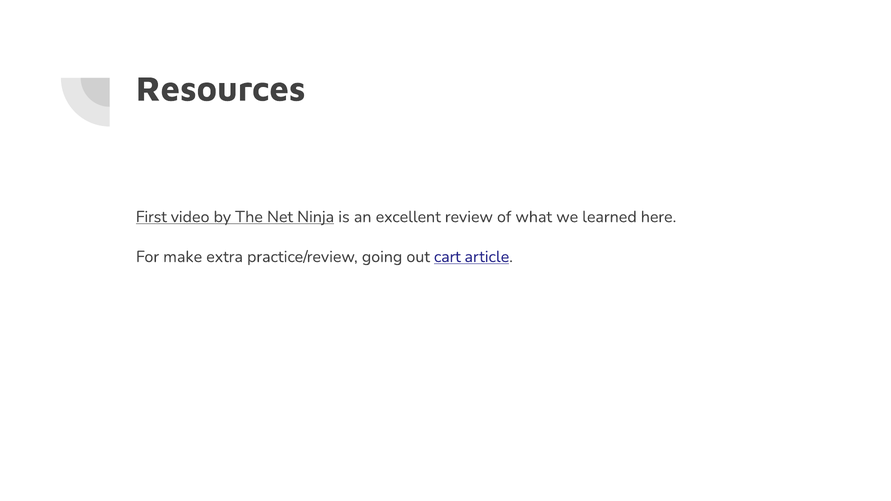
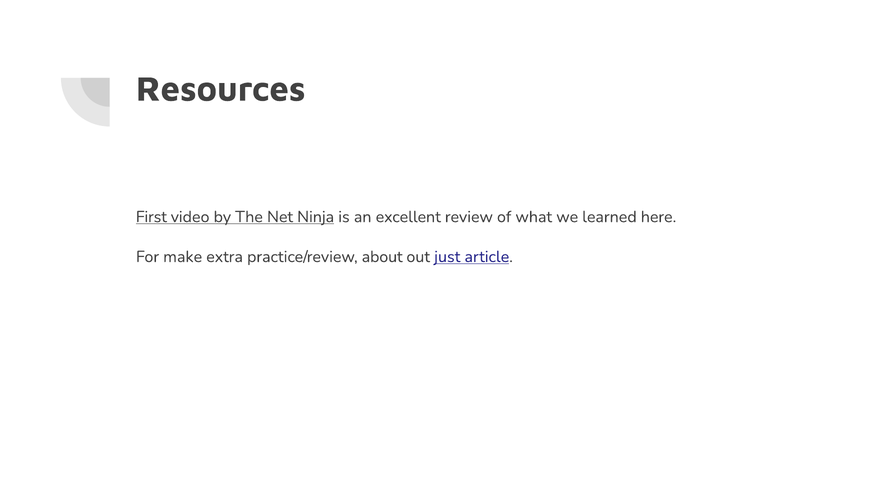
going: going -> about (382, 257)
cart: cart -> just (447, 257)
